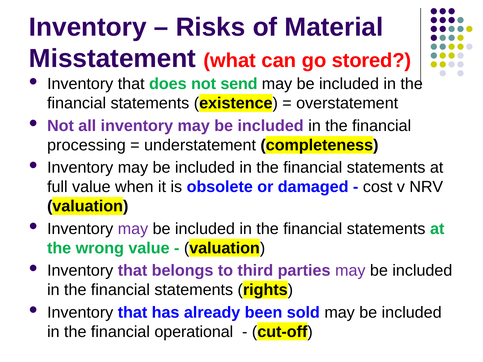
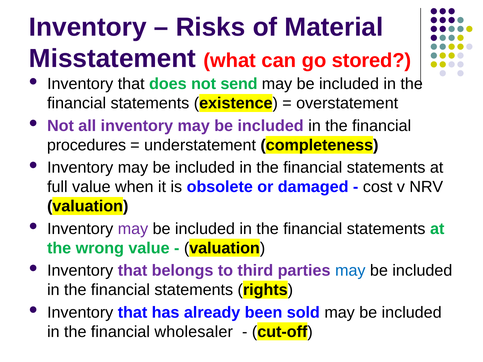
processing: processing -> procedures (87, 145)
may colour: purple -> blue (350, 271)
operational: operational -> wholesaler (194, 332)
